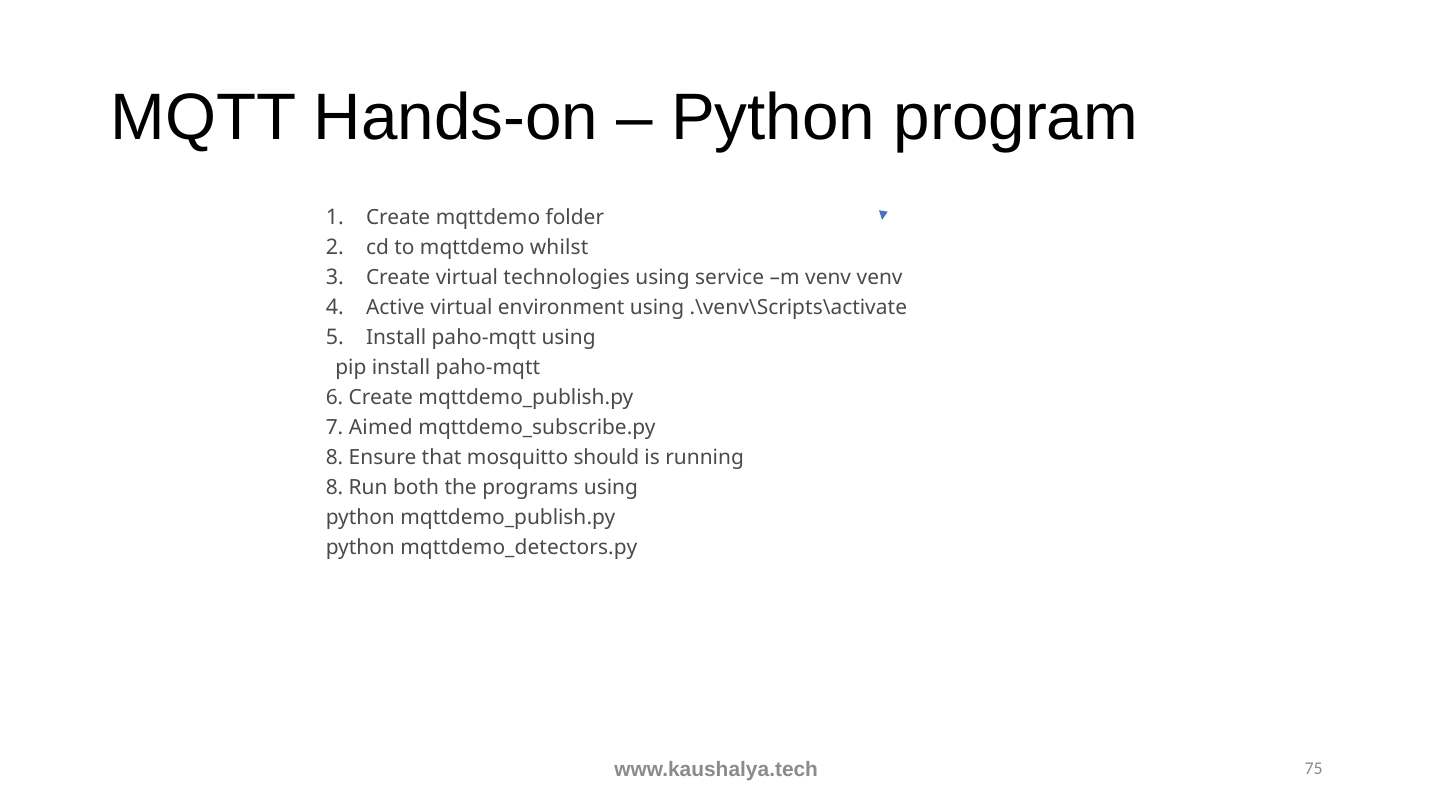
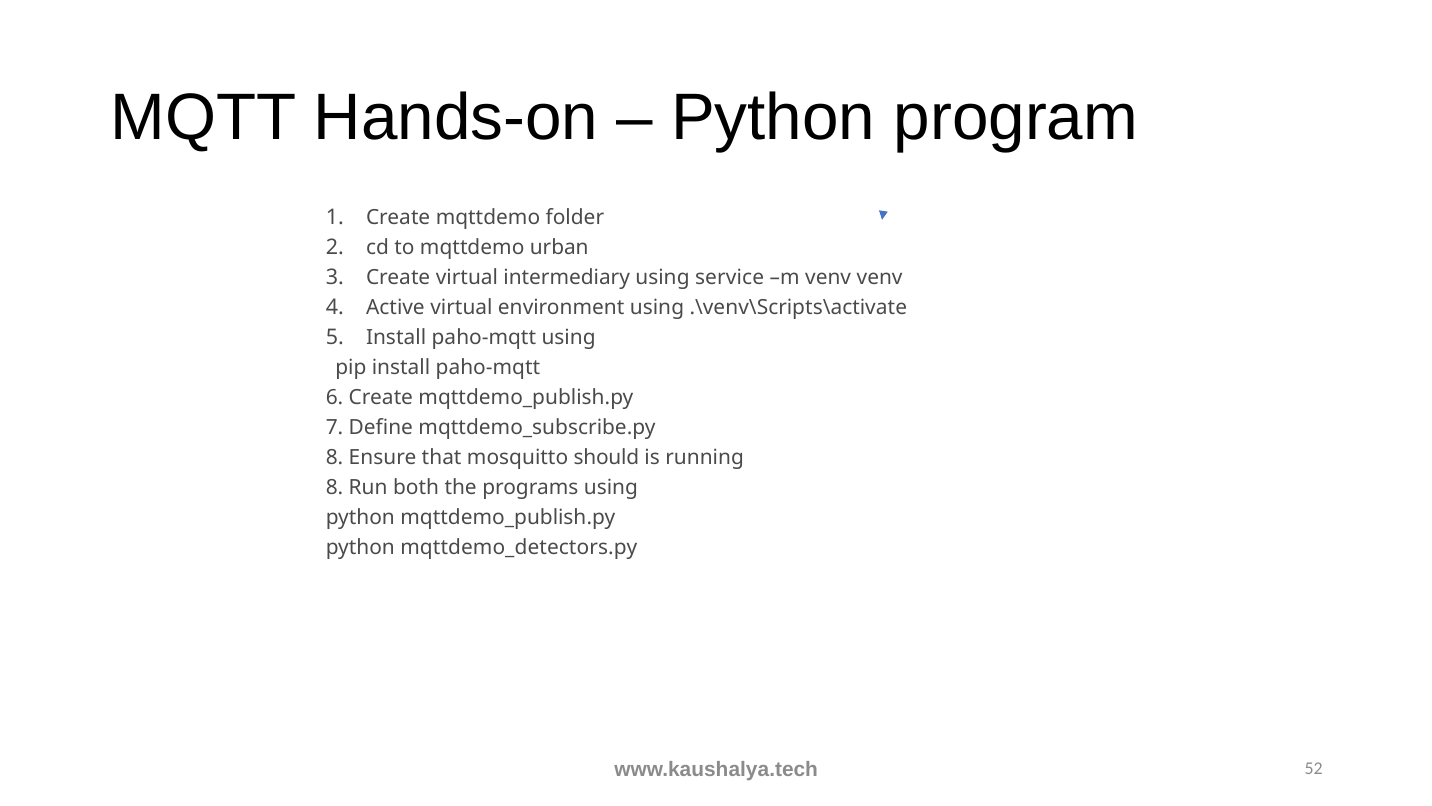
whilst: whilst -> urban (559, 247)
technologies: technologies -> intermediary (567, 277)
Aimed: Aimed -> Define (381, 427)
75: 75 -> 52 (1314, 768)
